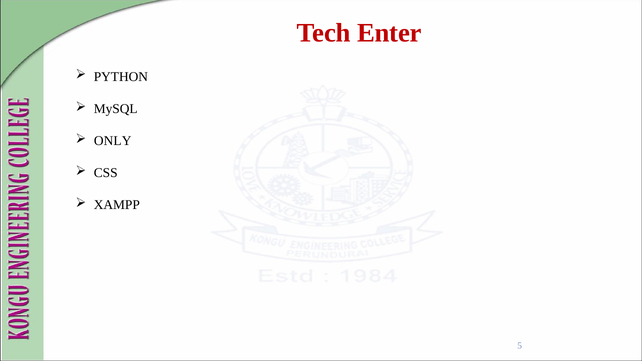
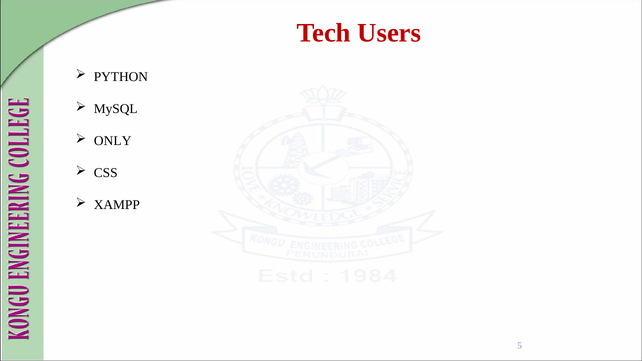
Enter: Enter -> Users (389, 33)
